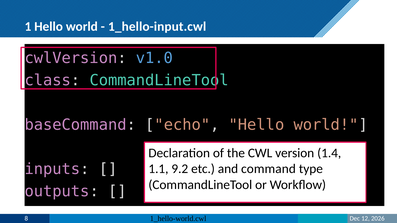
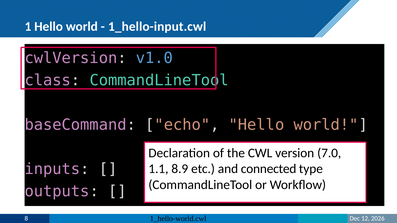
1.4: 1.4 -> 7.0 (329, 153)
9.2: 9.2 -> 8.9 (180, 169)
command: command -> connected (269, 169)
